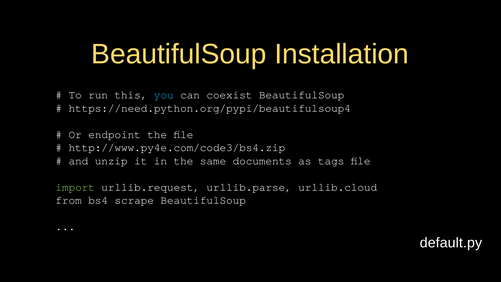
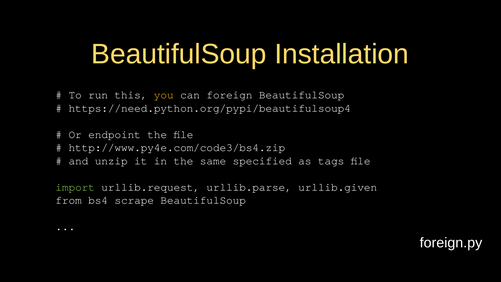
you colour: light blue -> yellow (164, 95)
coexist: coexist -> foreign (229, 95)
documents: documents -> specified (262, 161)
urllib.cloud: urllib.cloud -> urllib.given (338, 187)
default.py: default.py -> foreign.py (451, 243)
